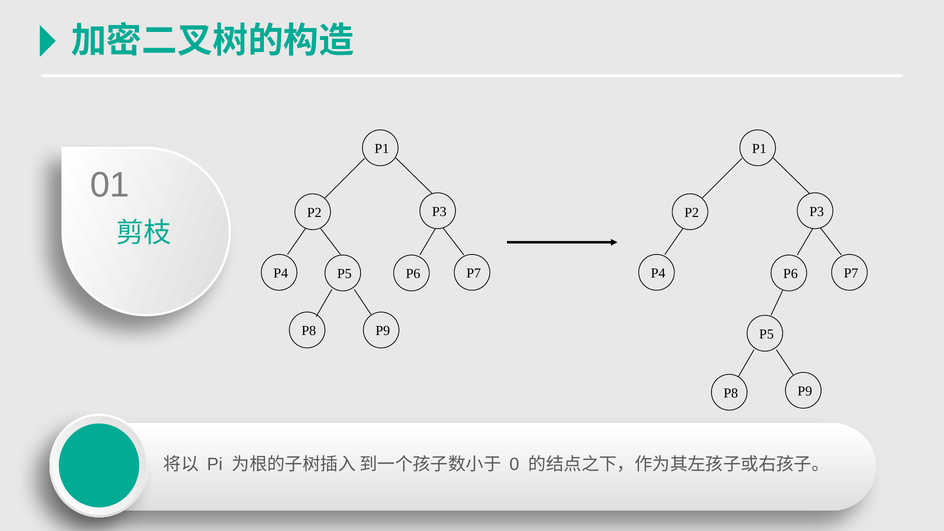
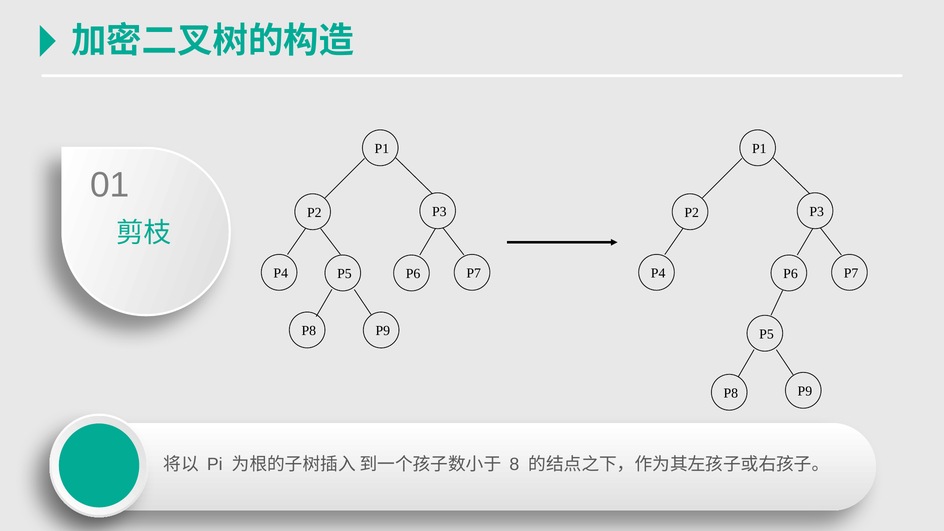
0: 0 -> 8 (514, 465)
